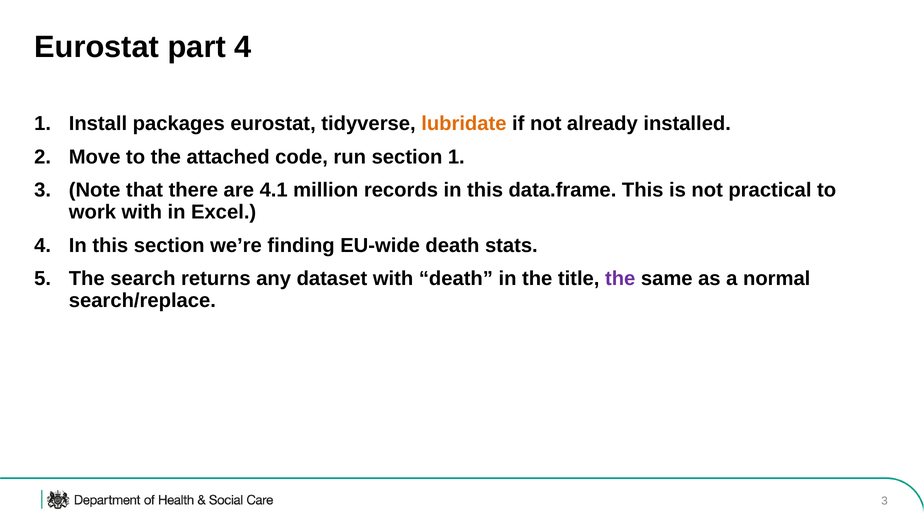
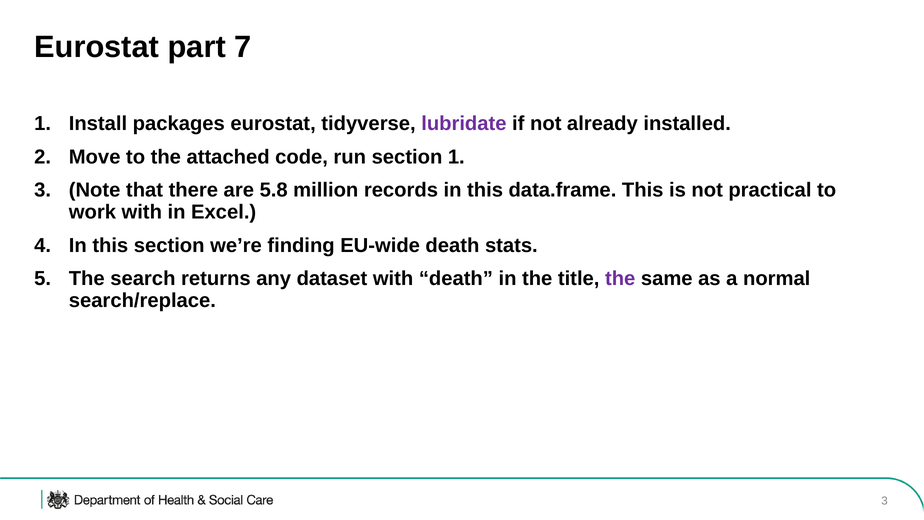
part 4: 4 -> 7 (243, 47)
lubridate colour: orange -> purple (464, 123)
4.1: 4.1 -> 5.8 (274, 190)
